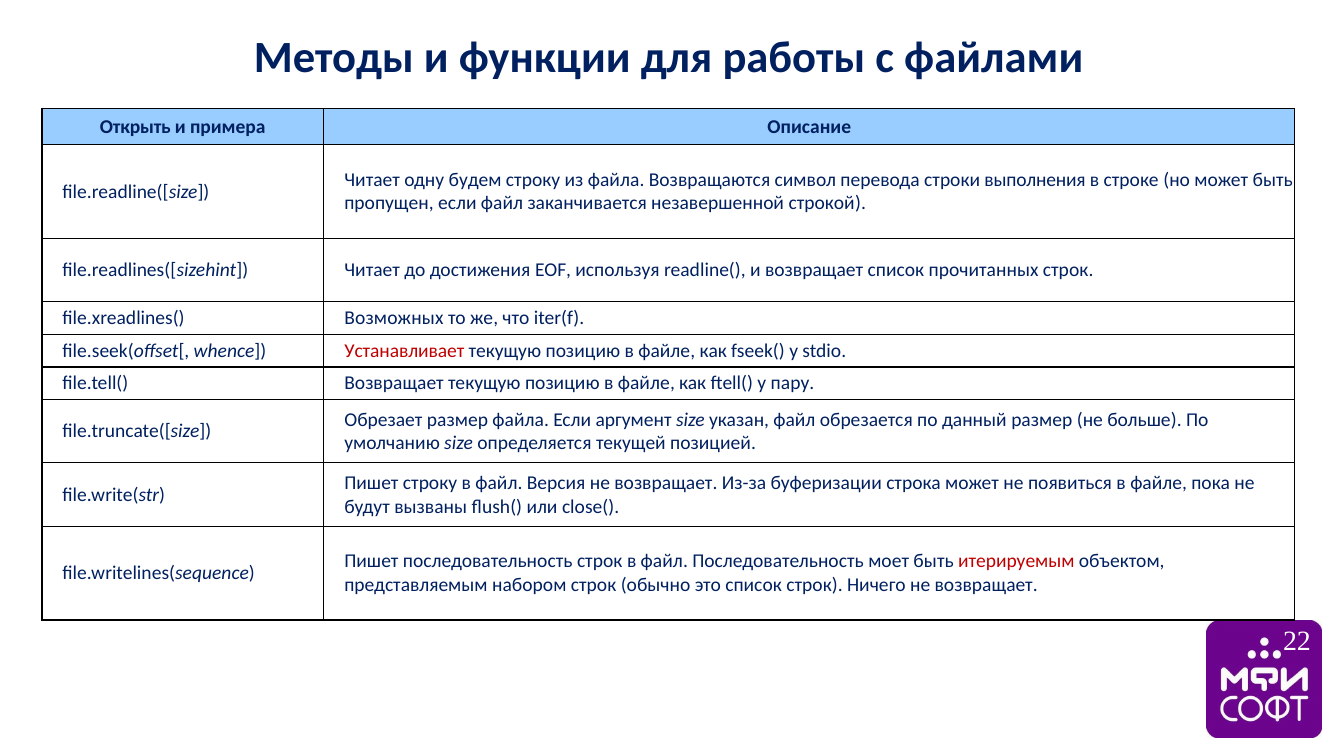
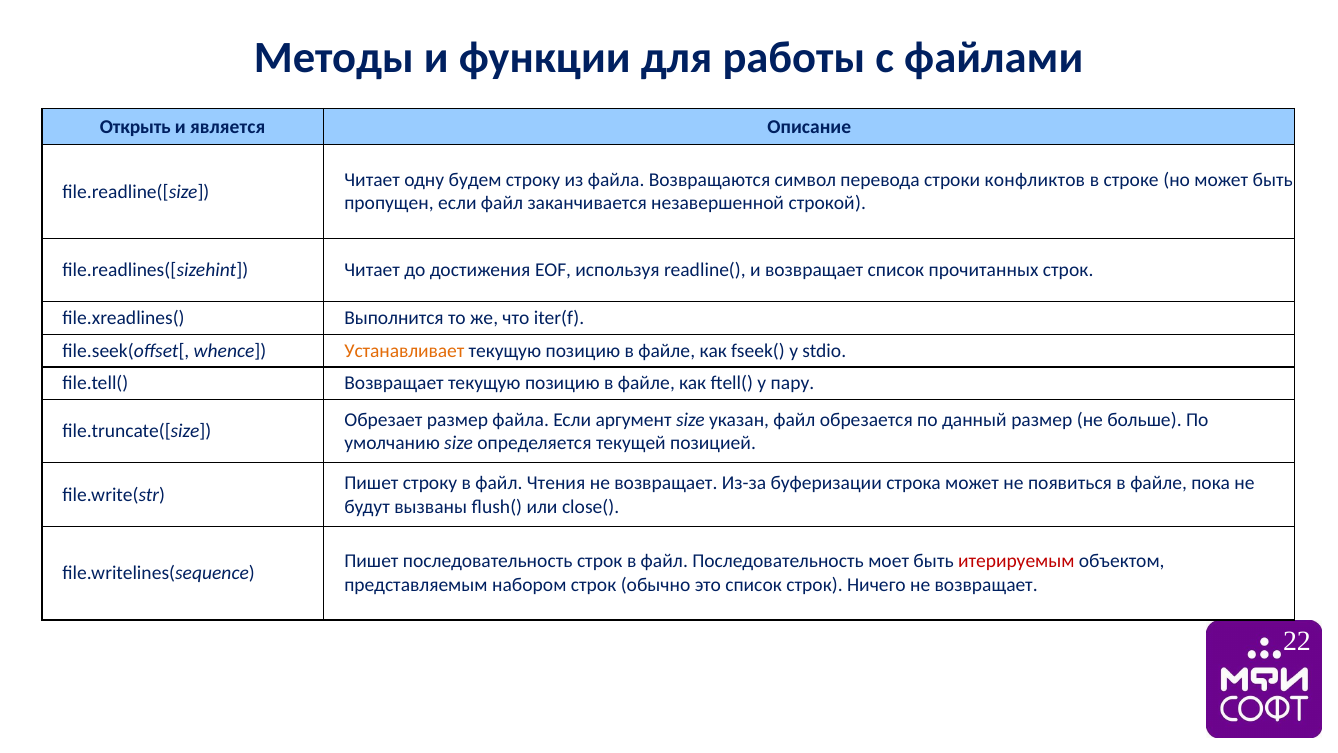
примера: примера -> является (228, 127)
выполнения: выполнения -> конфликтов (1035, 180)
Возможных: Возможных -> Выполнится (394, 318)
Устанавливает colour: red -> orange (404, 351)
Версия: Версия -> Чтения (556, 483)
